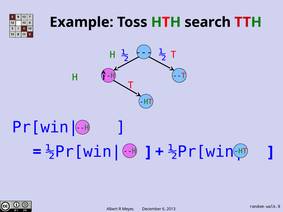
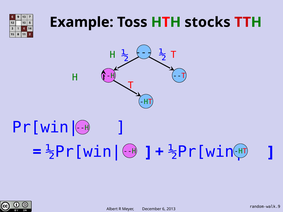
search: search -> stocks (208, 22)
